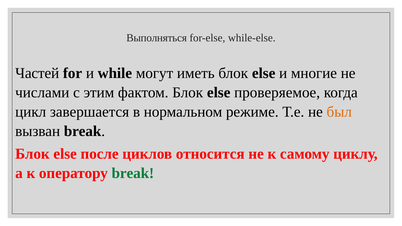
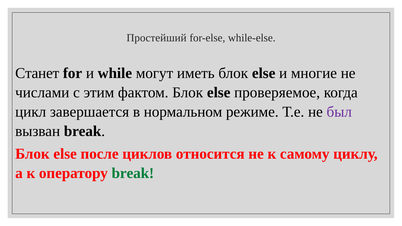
Выполняться: Выполняться -> Простейший (157, 38)
Частей: Частей -> Станет (37, 73)
был colour: orange -> purple (339, 112)
